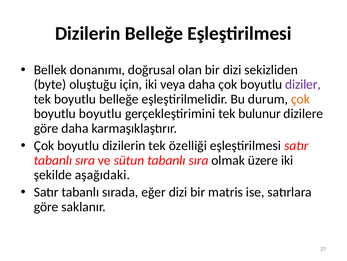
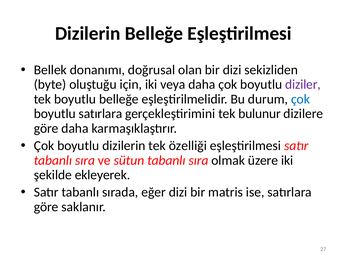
çok colour: orange -> blue (300, 99)
boyutlu boyutlu: boyutlu -> satırlara (100, 113)
aşağıdaki: aşağıdaki -> ekleyerek (103, 174)
